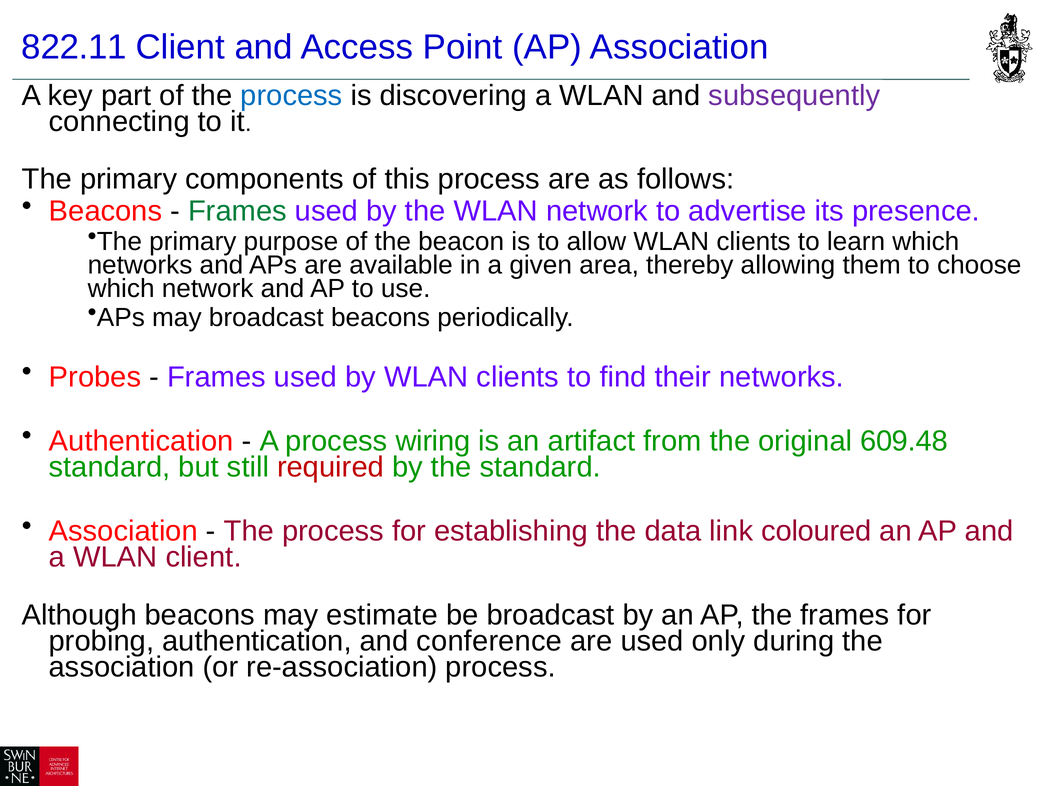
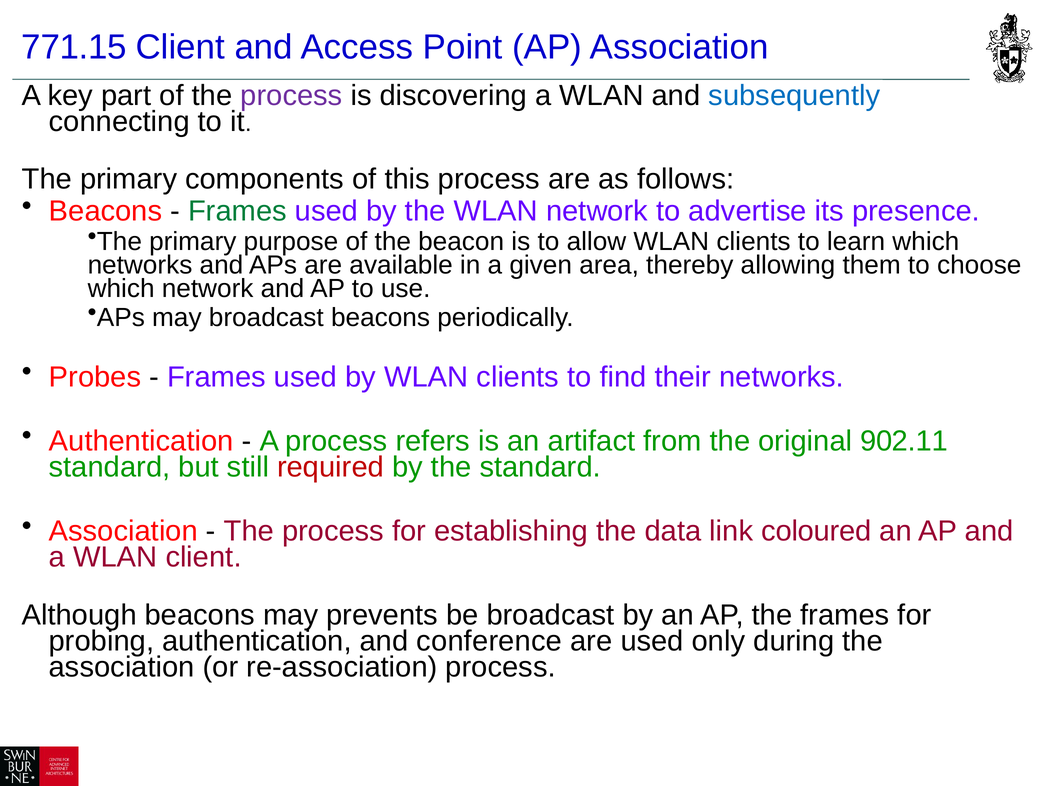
822.11: 822.11 -> 771.15 (74, 47)
process colour: blue -> purple (291, 95)
subsequently colour: purple -> blue (794, 95)
wiring: wiring -> refers (433, 441)
609.48: 609.48 -> 902.11 (904, 441)
estimate: estimate -> prevents (382, 615)
